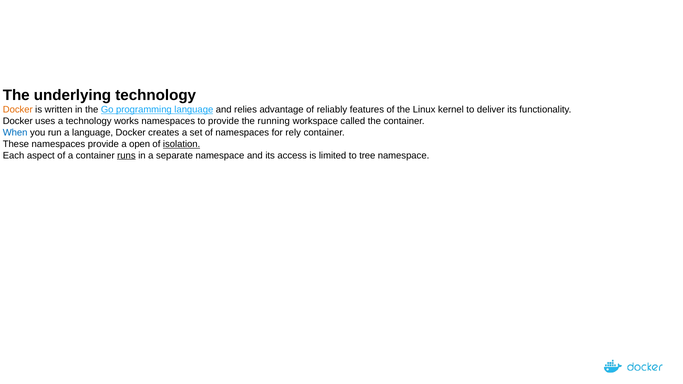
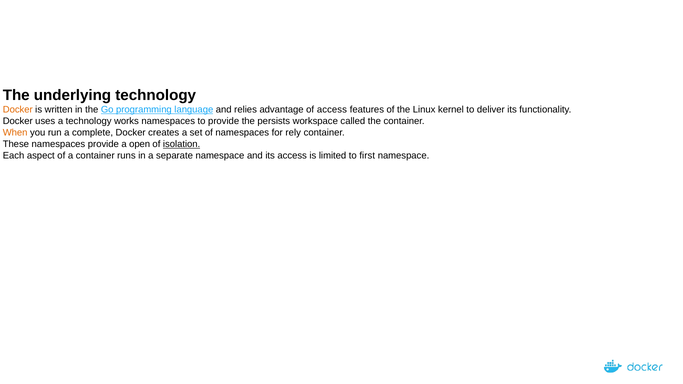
of reliably: reliably -> access (332, 110)
running: running -> persists (274, 121)
When colour: blue -> orange (15, 133)
a language: language -> complete (93, 133)
runs underline: present -> none (126, 155)
tree: tree -> first (367, 155)
